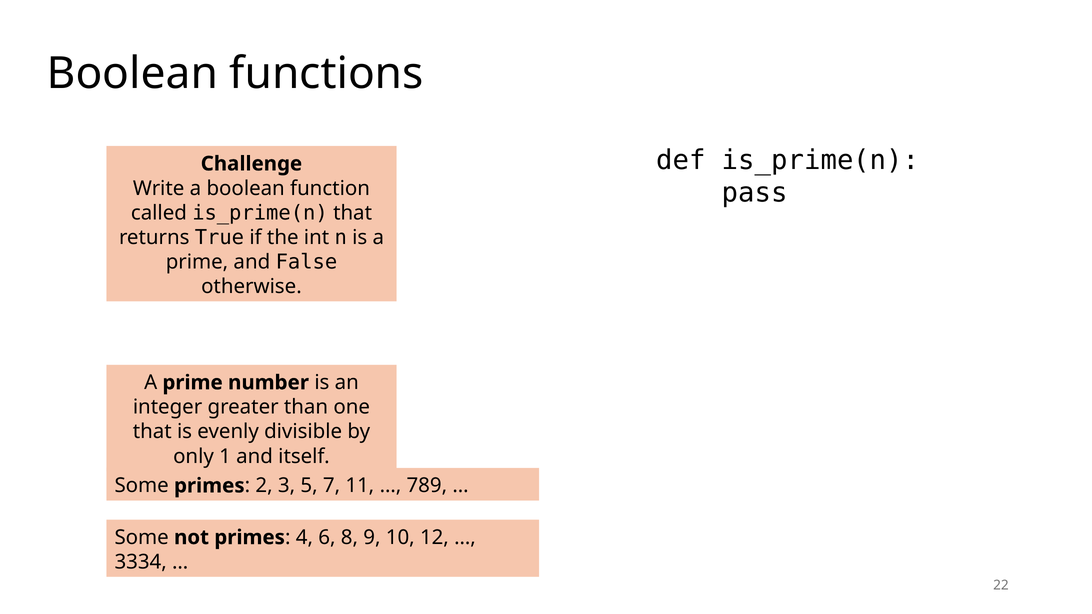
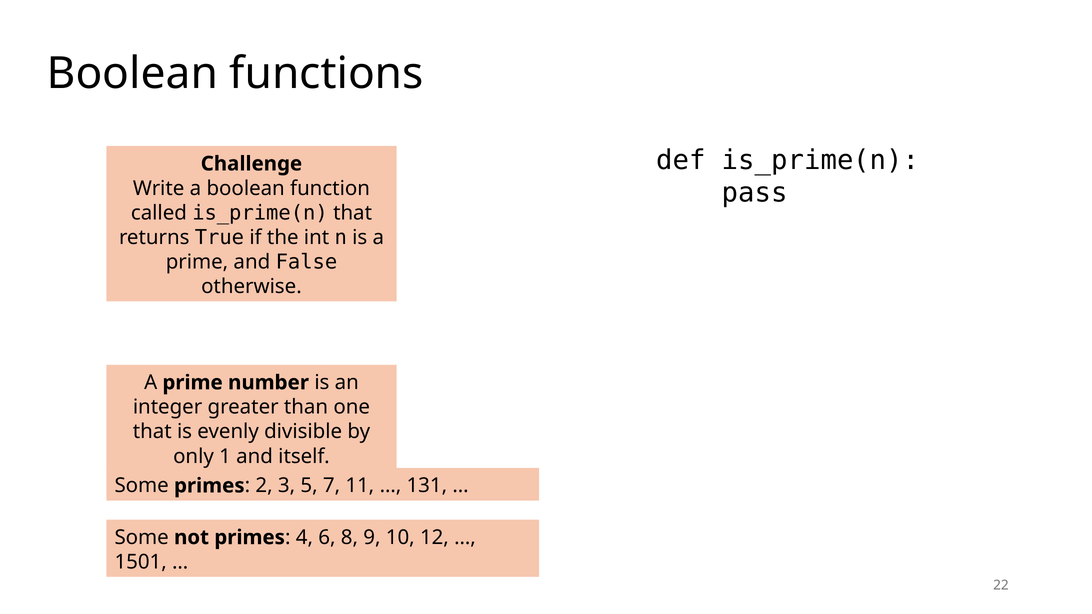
789: 789 -> 131 (427, 486)
3334: 3334 -> 1501 (141, 562)
